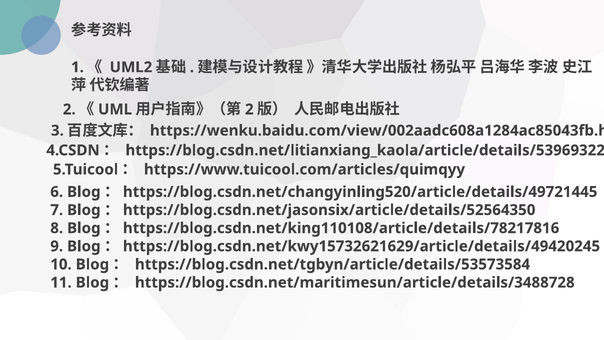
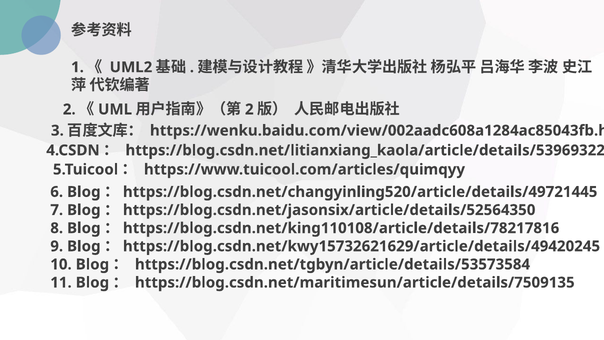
https://blog.csdn.net/maritimesun/article/details/3488728: https://blog.csdn.net/maritimesun/article/details/3488728 -> https://blog.csdn.net/maritimesun/article/details/7509135 (355, 282)
